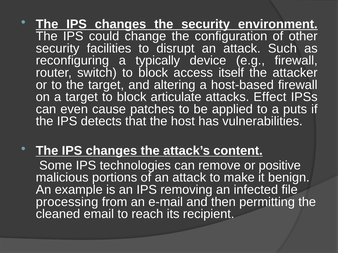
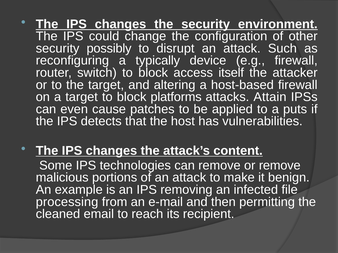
facilities: facilities -> possibly (109, 48)
articulate: articulate -> platforms (176, 97)
Effect: Effect -> Attain (270, 97)
or positive: positive -> remove (280, 166)
